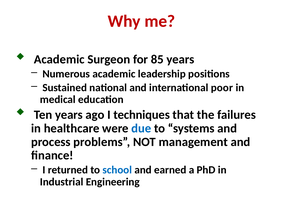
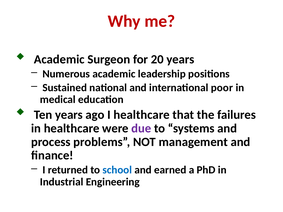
85: 85 -> 20 (157, 59)
I techniques: techniques -> healthcare (142, 115)
due colour: blue -> purple (141, 128)
